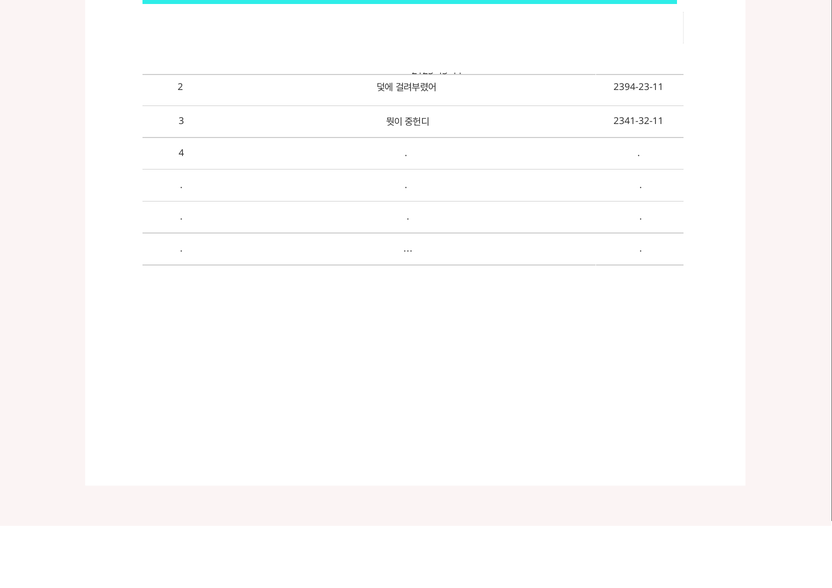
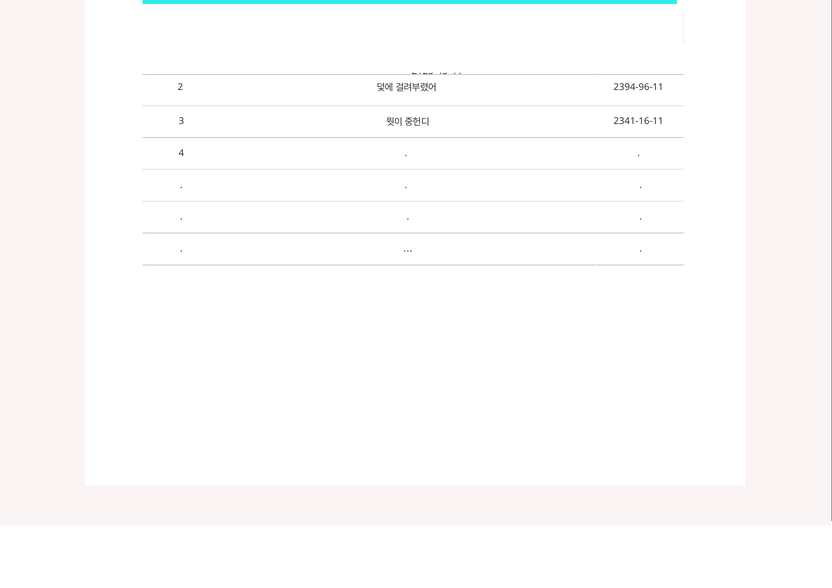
2394-23-11: 2394-23-11 -> 2394-96-11 (639, 87)
2341-32-11: 2341-32-11 -> 2341-16-11 (639, 121)
